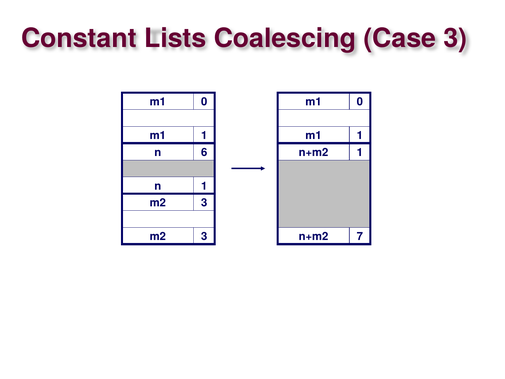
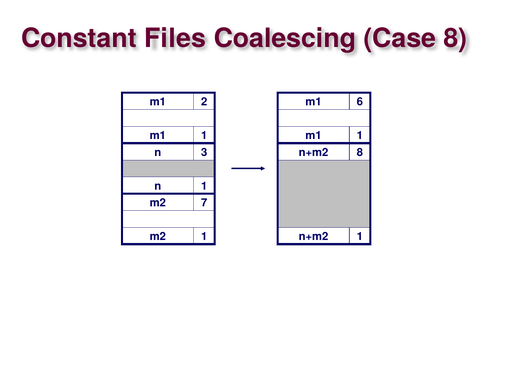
Lists: Lists -> Files (175, 38)
Case 3: 3 -> 8 (455, 38)
0: 0 -> 2 (204, 102)
0: 0 -> 6 (360, 102)
6: 6 -> 3 (204, 152)
n+m2 1: 1 -> 8 (360, 152)
3: 3 -> 7 (204, 203)
3: 3 -> 1 (204, 236)
n+m2 7: 7 -> 1 (360, 236)
